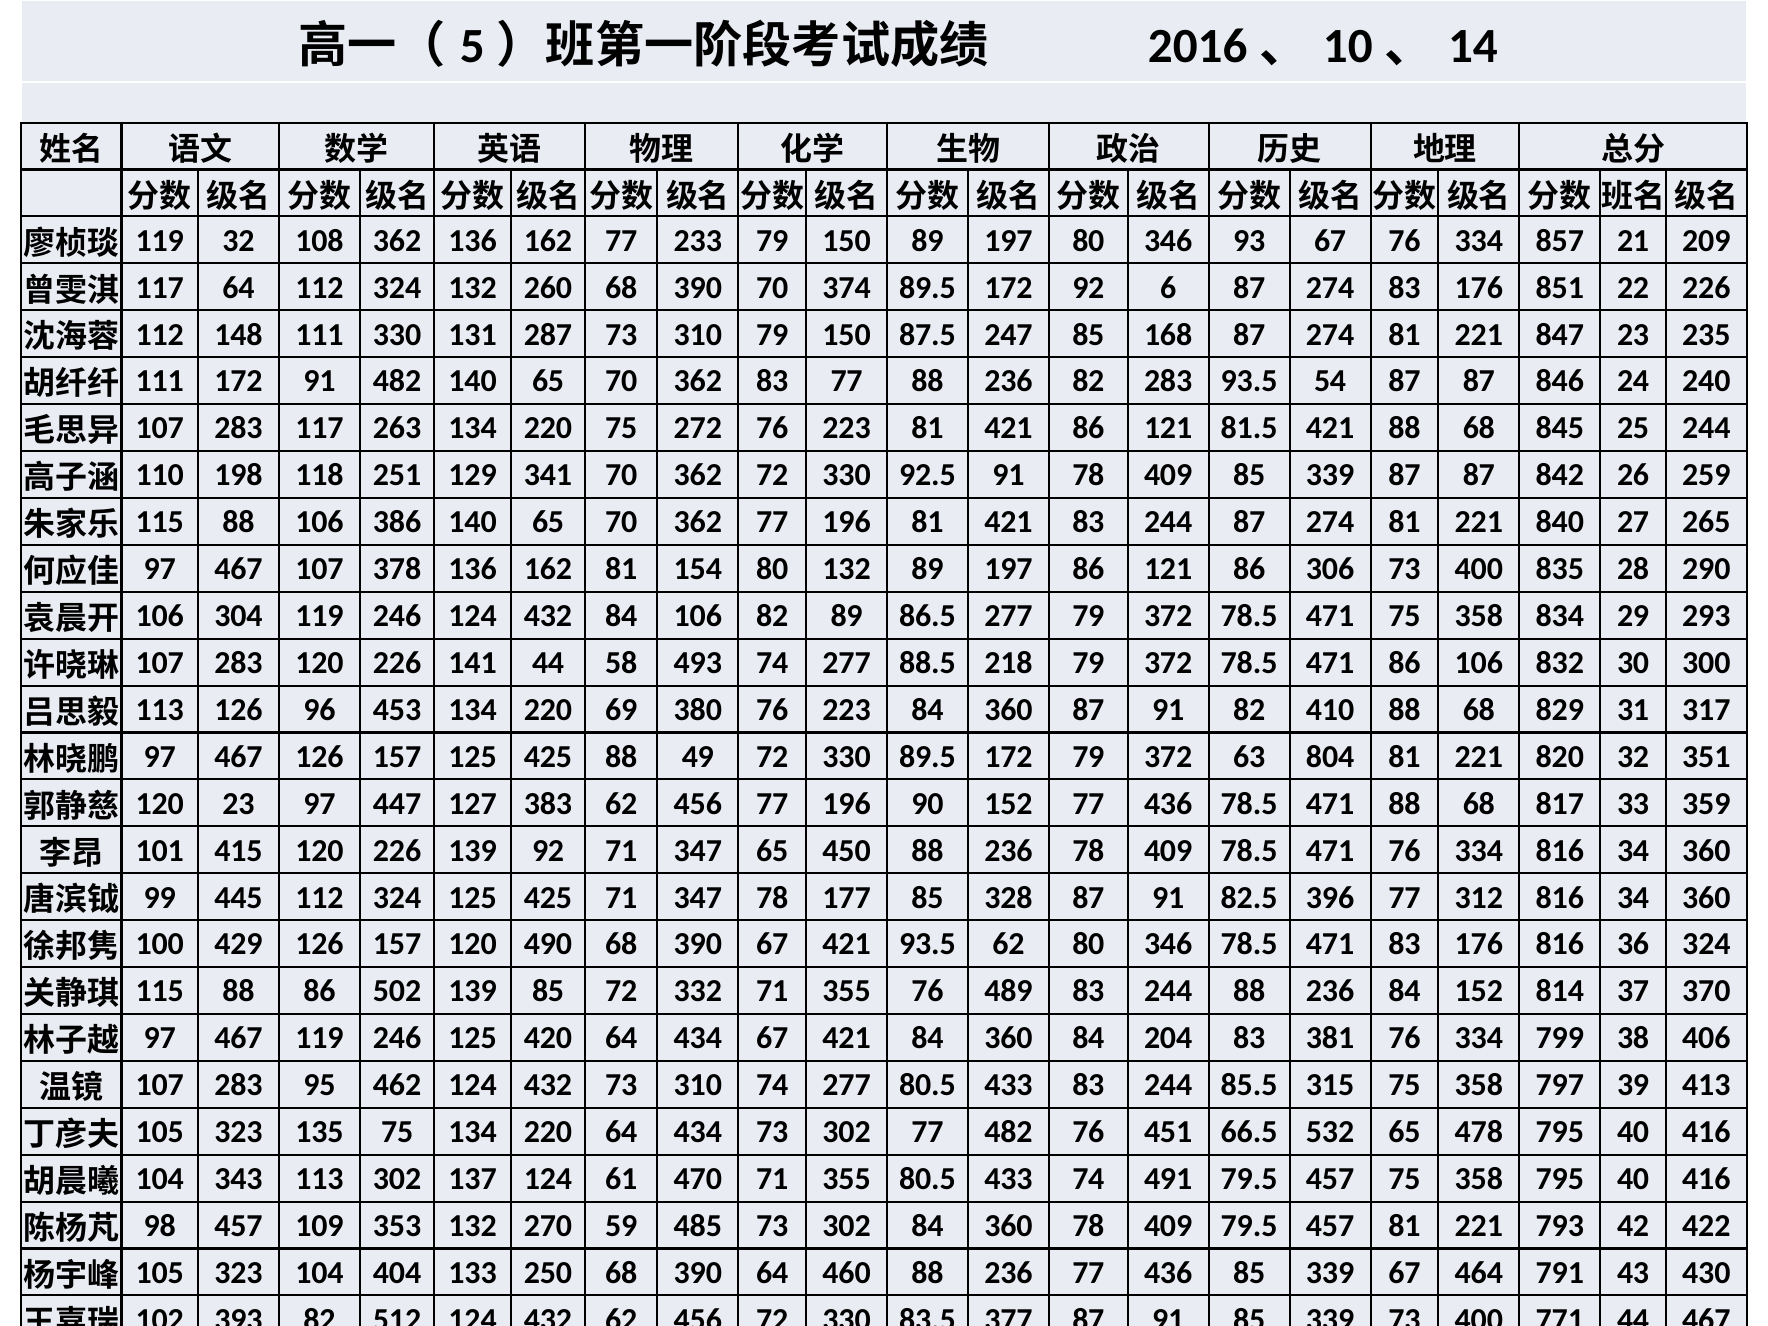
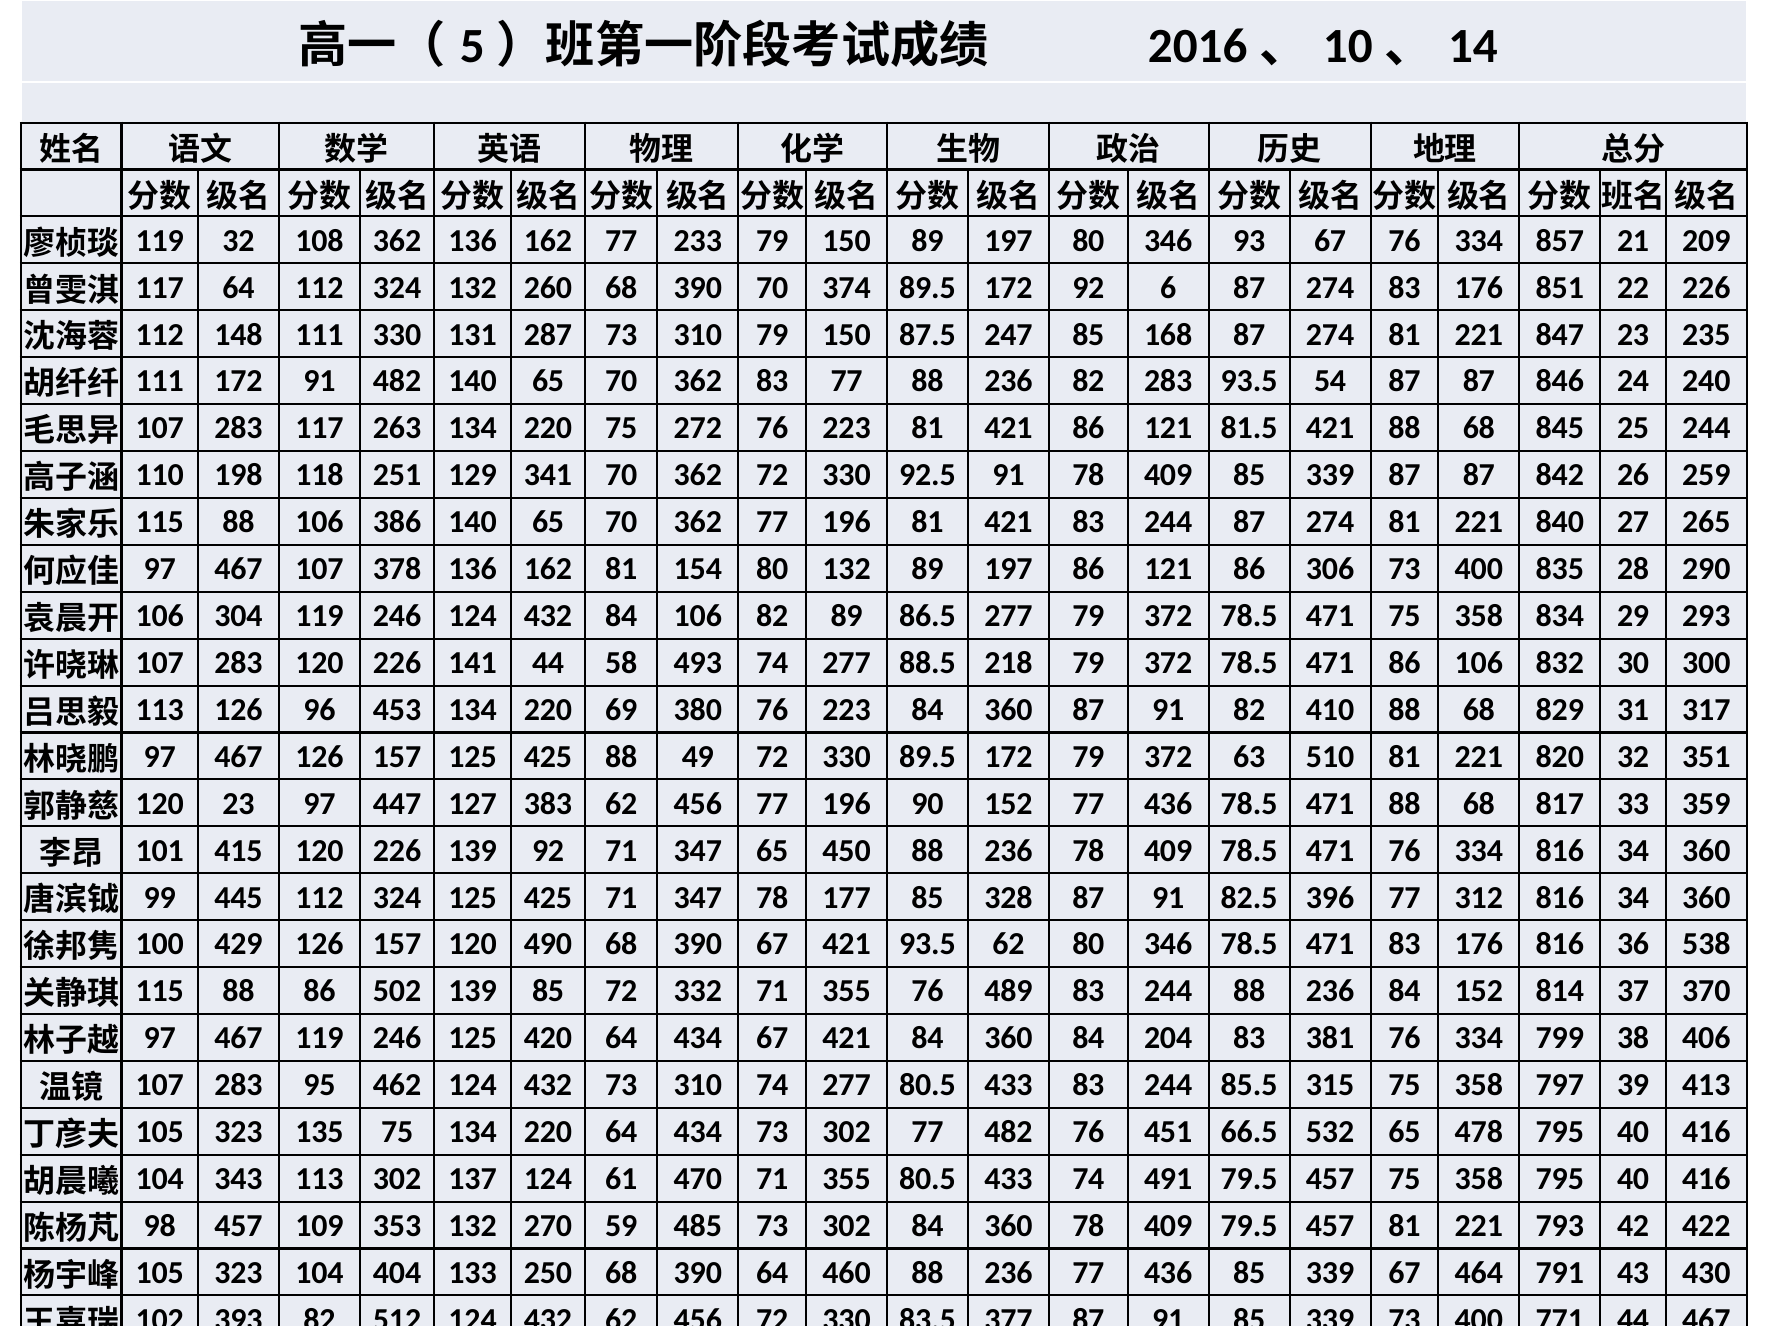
804: 804 -> 510 (1330, 757)
36 324: 324 -> 538 (1706, 944)
